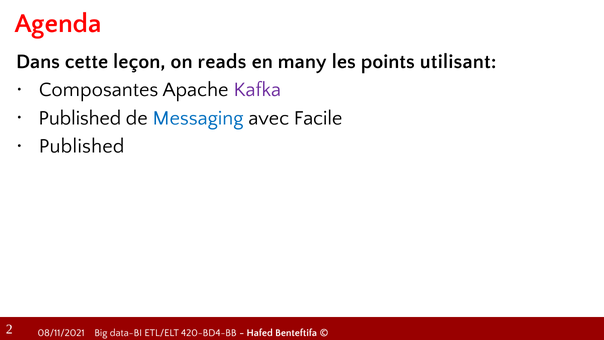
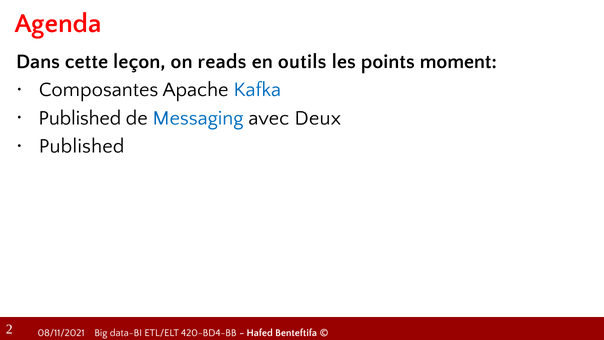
many: many -> outils (302, 62)
utilisant: utilisant -> moment (458, 62)
Kafka colour: purple -> blue (257, 90)
Facile: Facile -> Deux (318, 118)
